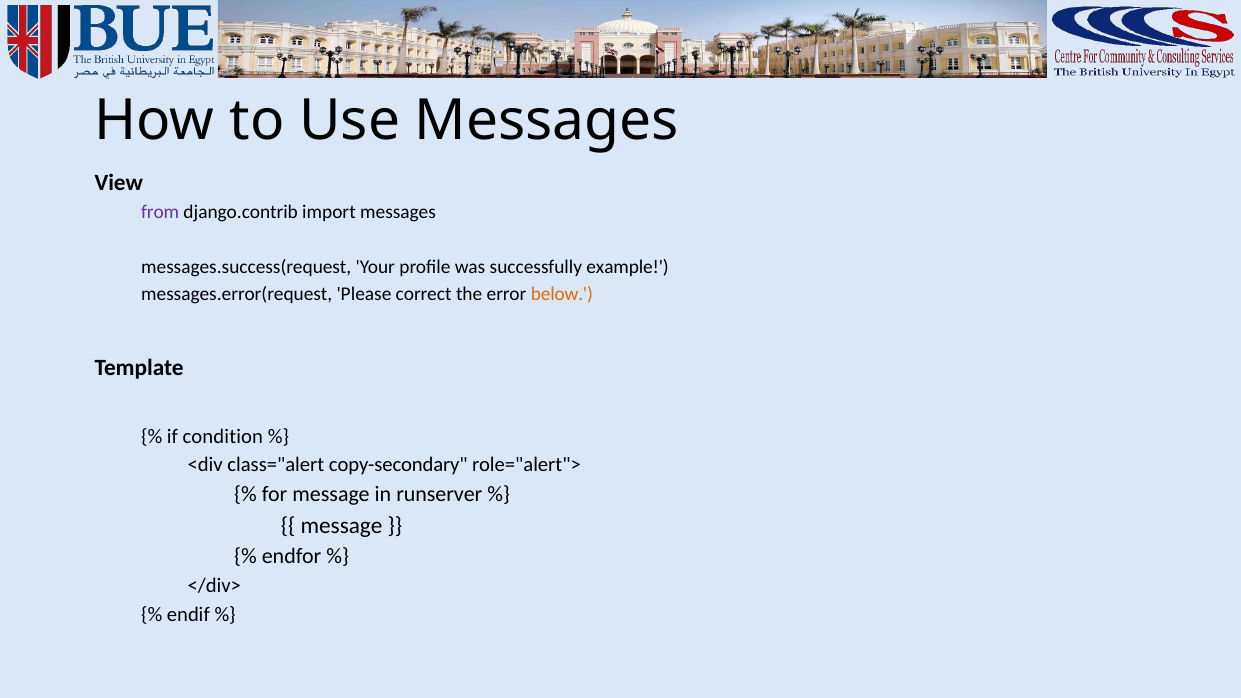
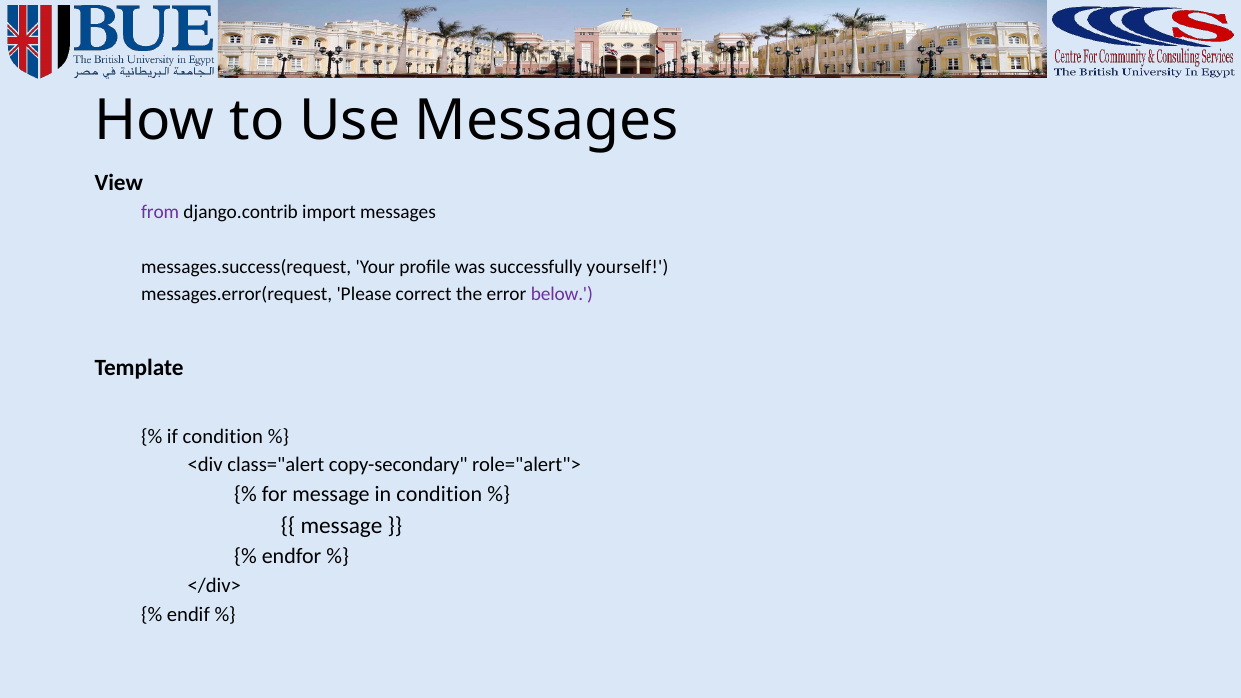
example: example -> yourself (627, 267)
below colour: orange -> purple (562, 294)
in runserver: runserver -> condition (439, 495)
